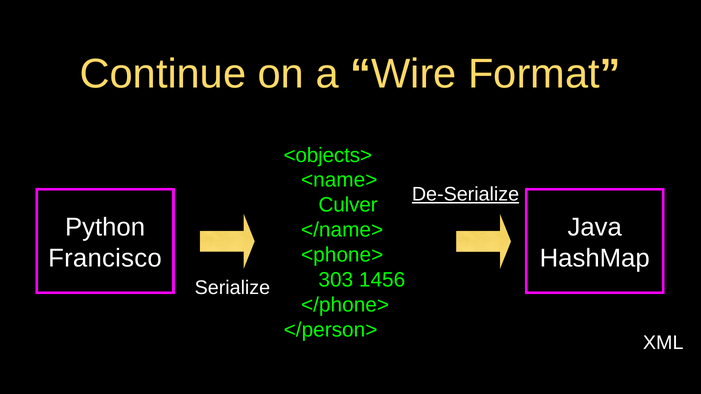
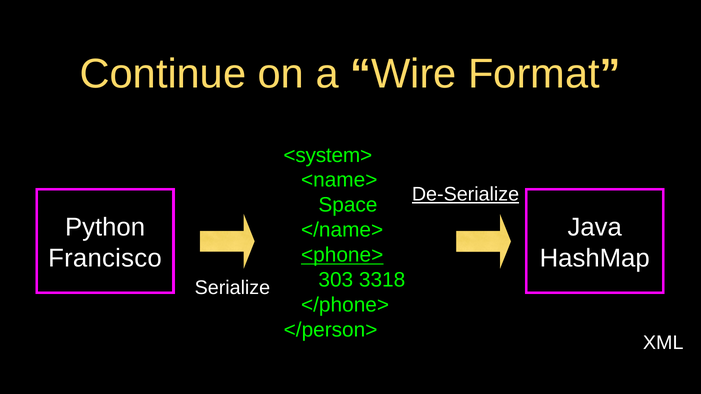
<objects>: <objects> -> <system> (328, 155)
Culver: Culver -> Space (348, 205)
<phone> underline: none -> present (342, 255)
1456: 1456 -> 3318 (382, 280)
